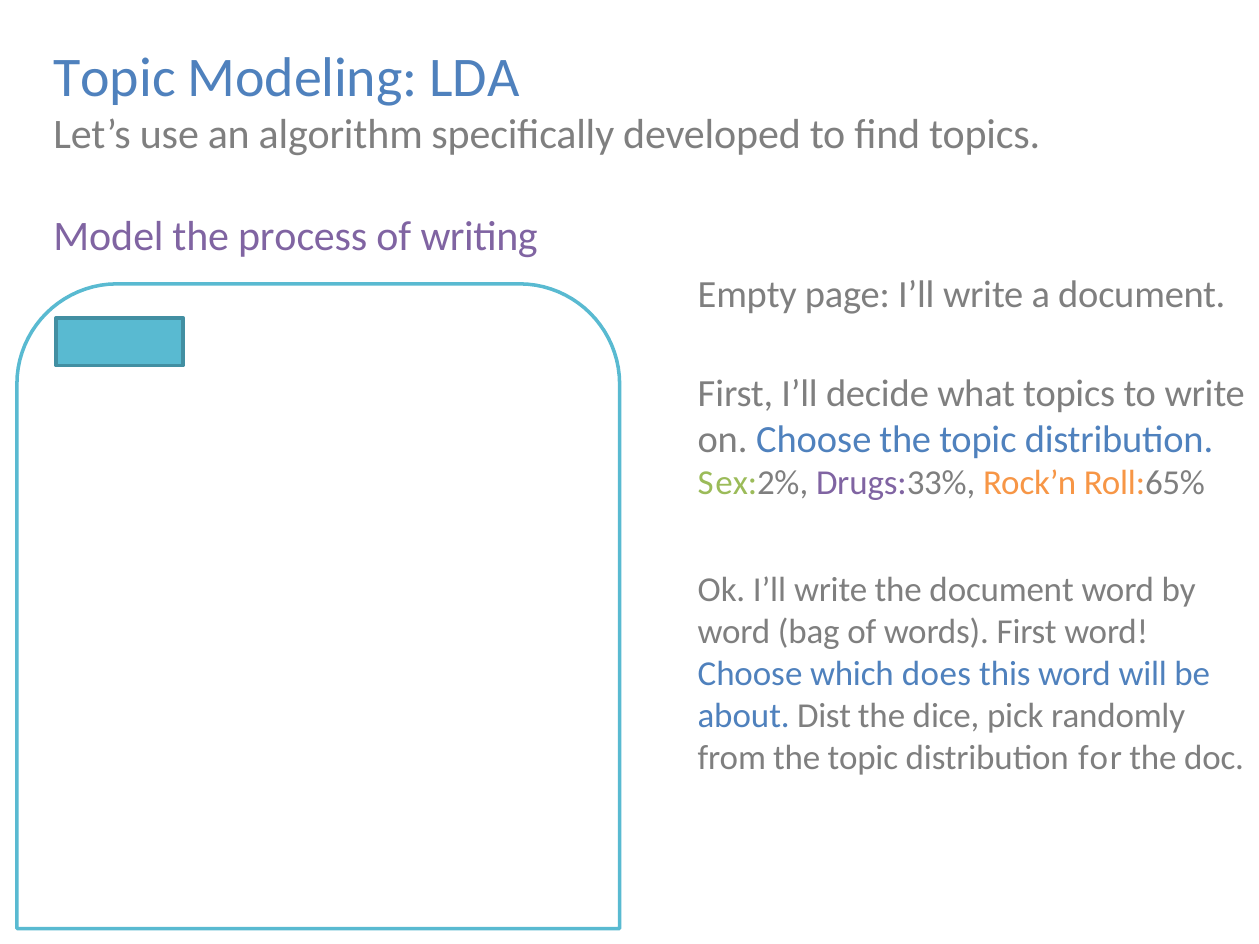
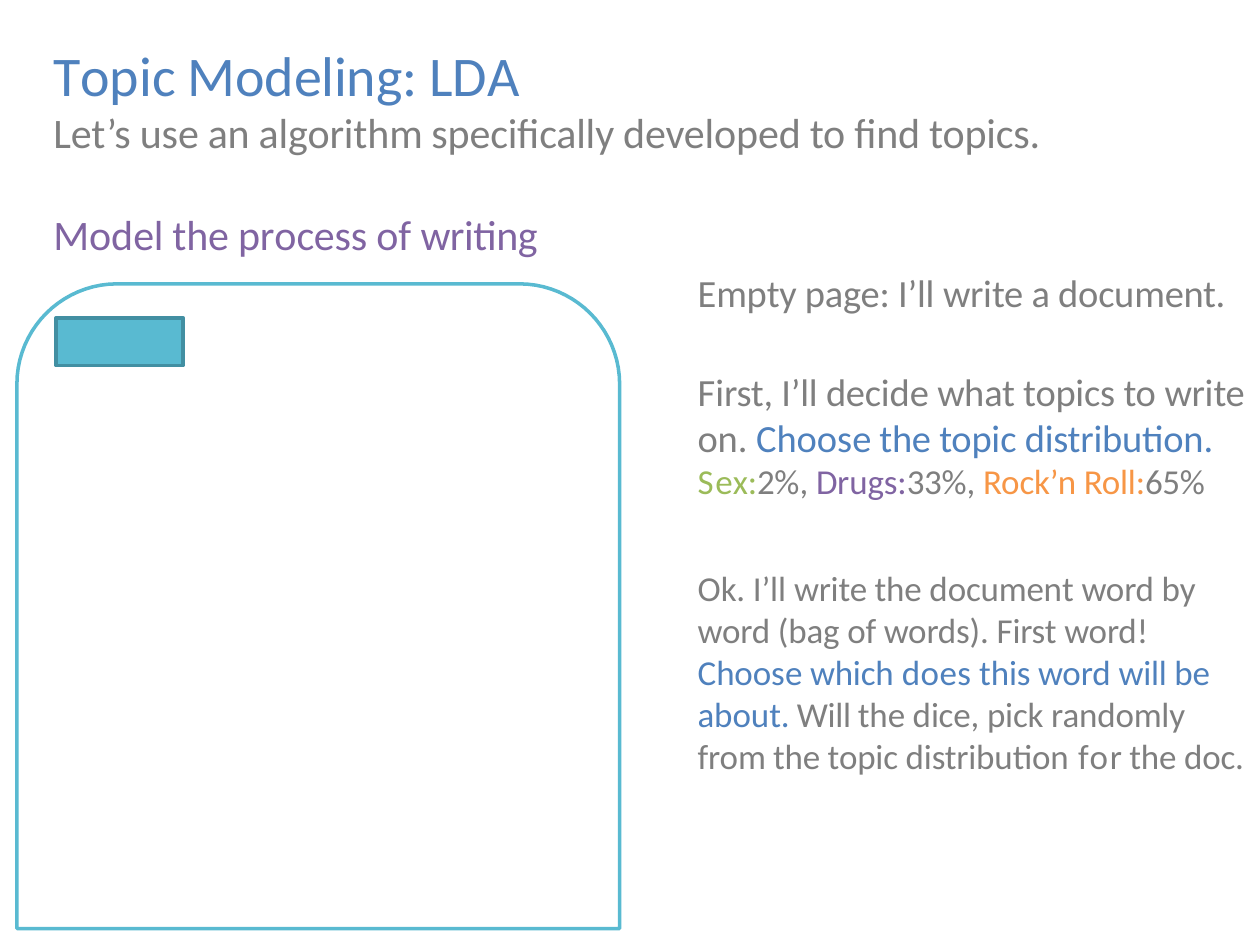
about Dist: Dist -> Will (824, 716)
